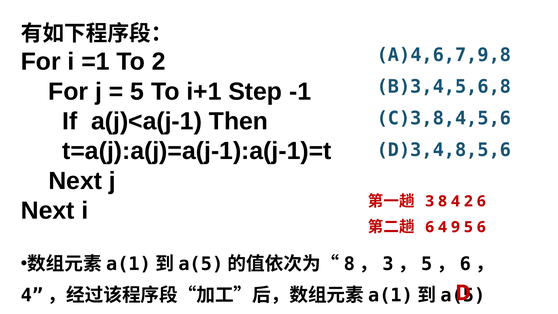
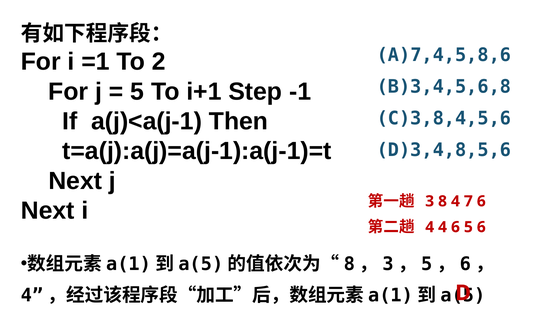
A)4,6,7,9,8: A)4,6,7,9,8 -> A)7,4,5,8,6 (444, 55)
4 2: 2 -> 7 (468, 201)
6: 6 -> 4 (430, 227)
4 9: 9 -> 6 (455, 227)
